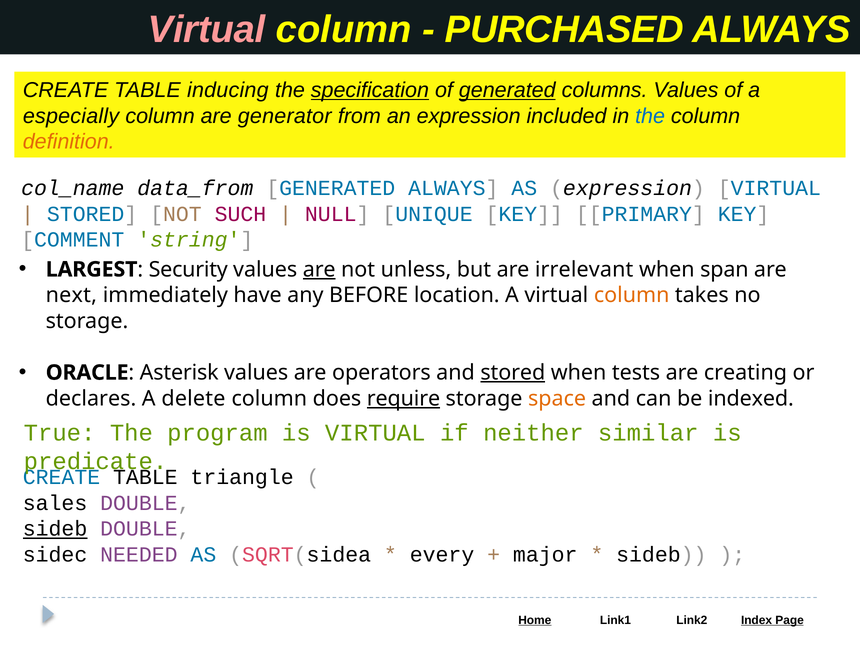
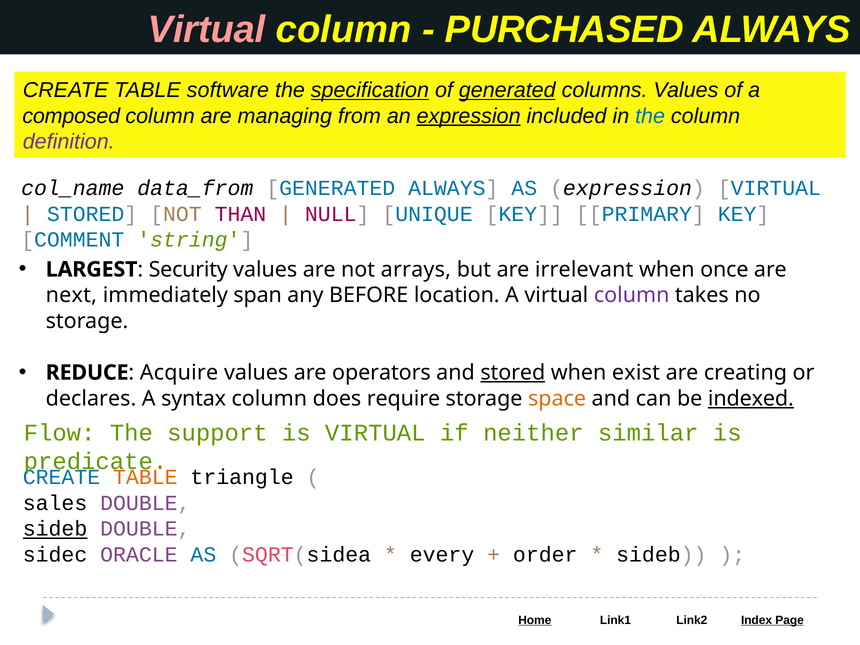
inducing: inducing -> software (228, 90)
especially: especially -> composed (71, 116)
generator: generator -> managing (285, 116)
expression underline: none -> present (469, 116)
definition colour: orange -> purple (69, 142)
SUCH: SUCH -> THAN (240, 214)
are underline: present -> none (319, 269)
unless: unless -> arrays (416, 269)
span: span -> once (724, 269)
have: have -> span (258, 295)
column colour: orange -> purple (632, 295)
ORACLE: ORACLE -> REDUCE (87, 373)
Asterisk: Asterisk -> Acquire (179, 373)
tests: tests -> exist (636, 373)
delete: delete -> syntax (194, 398)
require underline: present -> none (403, 398)
indexed underline: none -> present (751, 398)
True: True -> Flow (60, 433)
program: program -> support (217, 433)
TABLE colour: black -> orange (145, 477)
NEEDED: NEEDED -> ORACLE (139, 555)
major: major -> order (545, 555)
